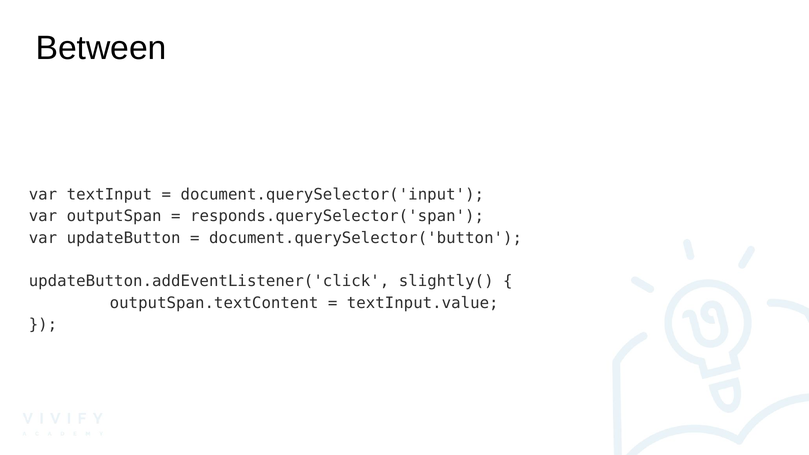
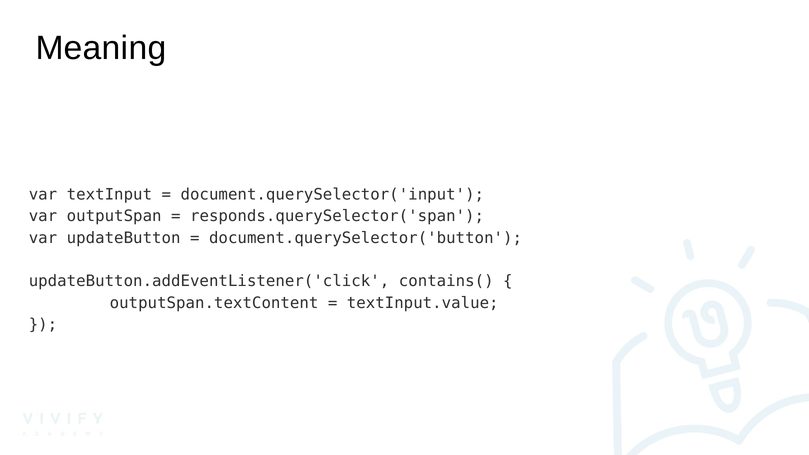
Between: Between -> Meaning (101, 48)
slightly(: slightly( -> contains( (446, 281)
